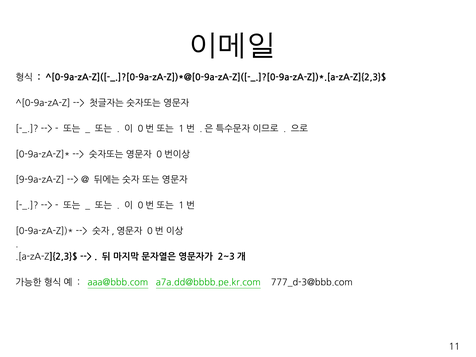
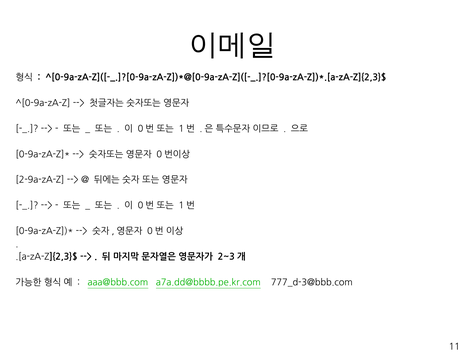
9-9a-zA-Z: 9-9a-zA-Z -> 2-9a-zA-Z (40, 180)
